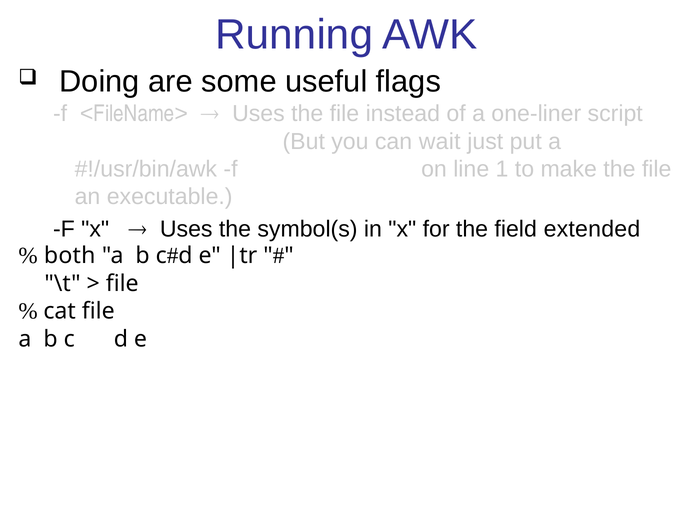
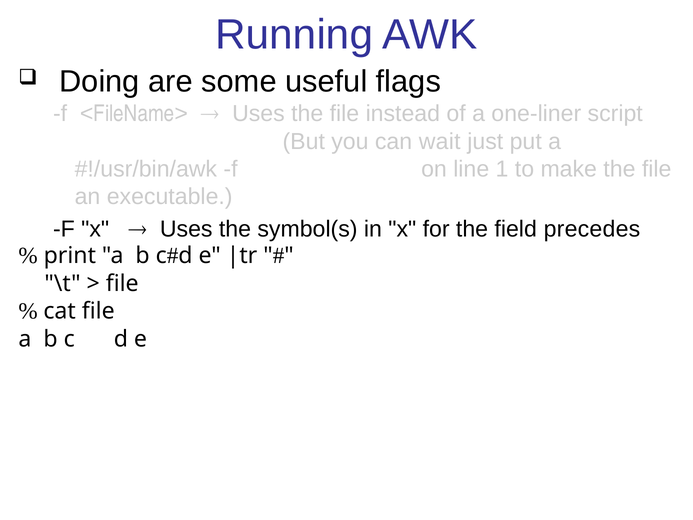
extended: extended -> precedes (592, 229)
both: both -> print (70, 256)
